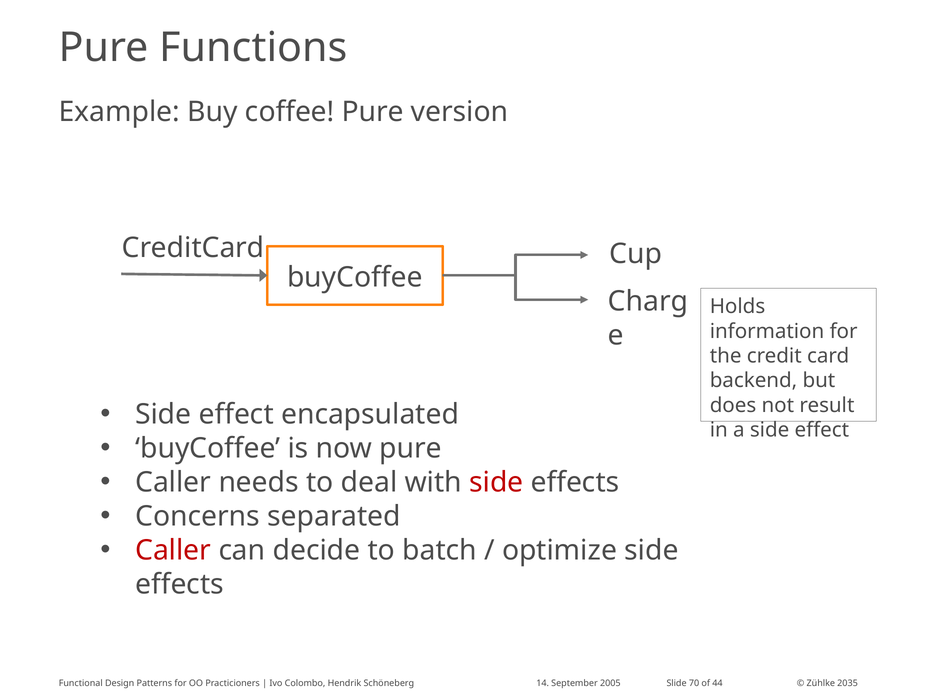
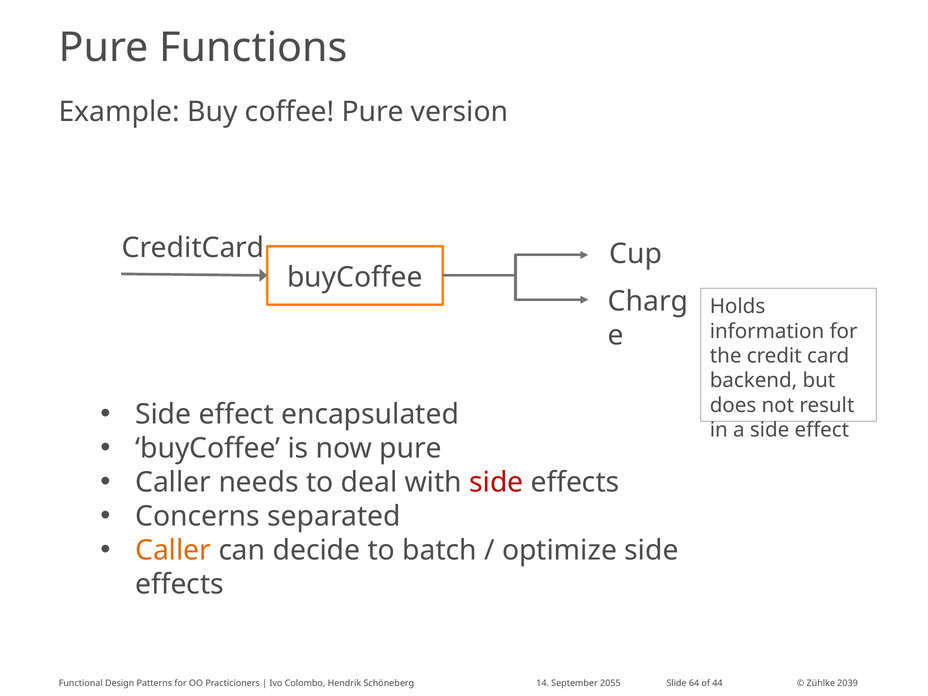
Caller colour: red -> orange (173, 550)
2005: 2005 -> 2055 (610, 683)
70: 70 -> 64 (694, 683)
2035: 2035 -> 2039 (848, 683)
